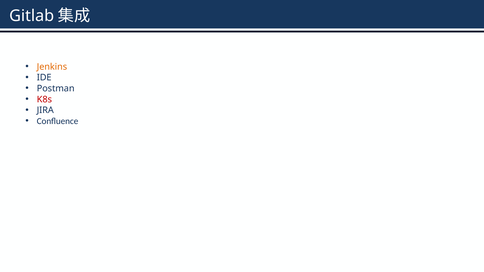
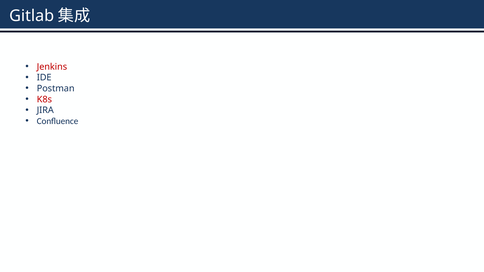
Jenkins colour: orange -> red (52, 67)
